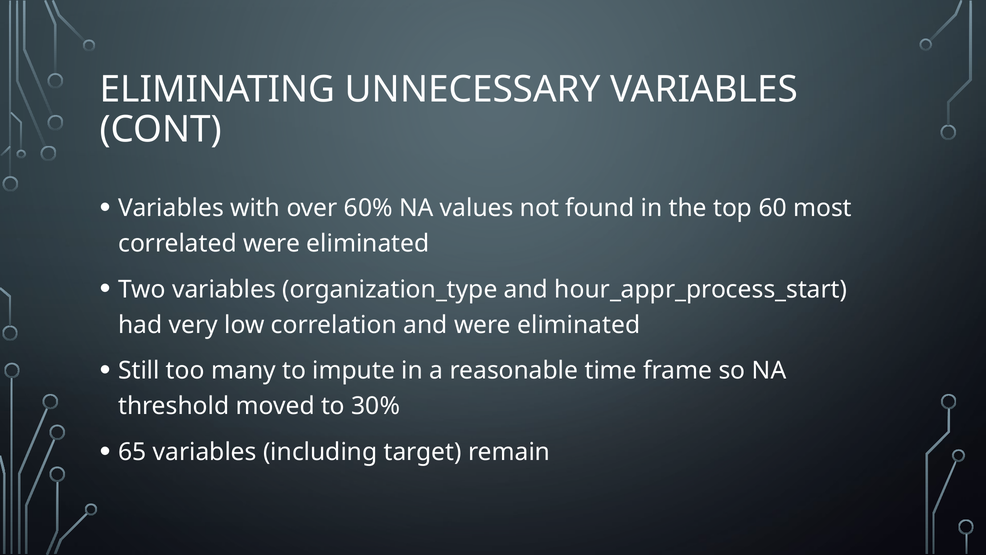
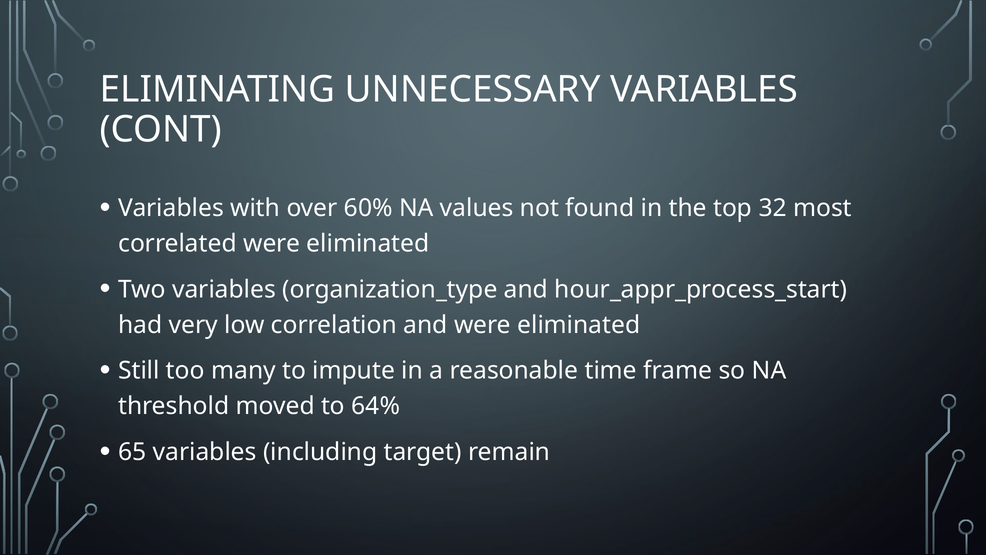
60: 60 -> 32 (773, 208)
30%: 30% -> 64% (376, 406)
